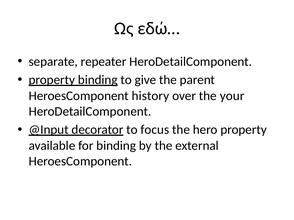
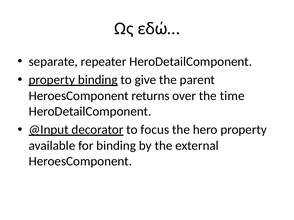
history: history -> returns (151, 96)
your: your -> time (232, 96)
